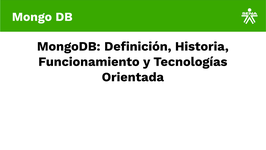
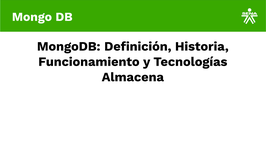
Orientada: Orientada -> Almacena (133, 77)
